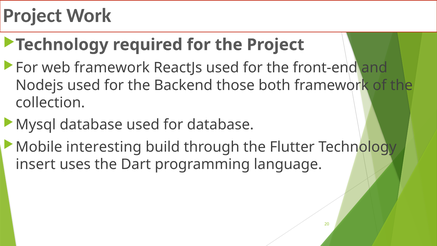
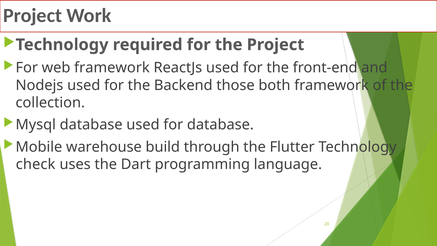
interesting: interesting -> warehouse (104, 147)
insert: insert -> check (36, 164)
